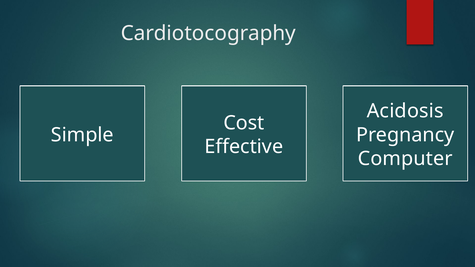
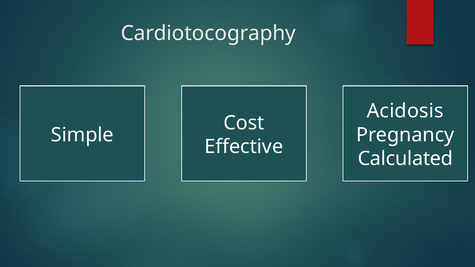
Computer: Computer -> Calculated (405, 159)
